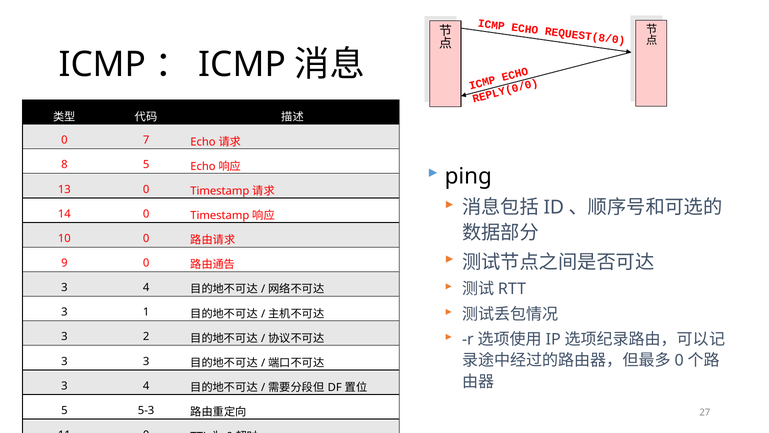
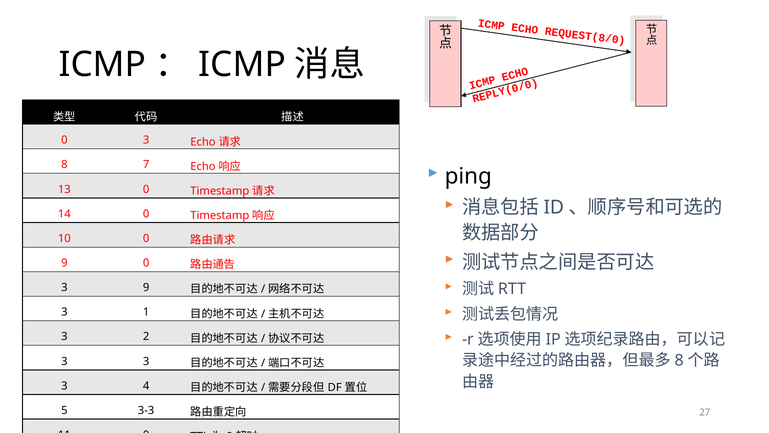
0 7: 7 -> 3 (146, 140)
8 5: 5 -> 7 (146, 165)
4: 4 -> 9 (146, 287)
0: 0 -> 8 (679, 360)
5-3: 5-3 -> 3-3 (146, 410)
